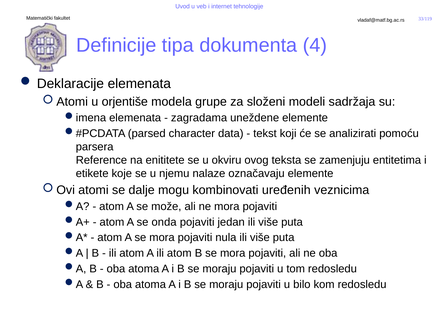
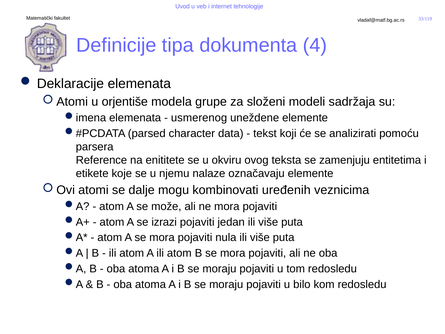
zagradama: zagradama -> usmerenog (199, 118)
onda: onda -> izrazi (164, 222)
